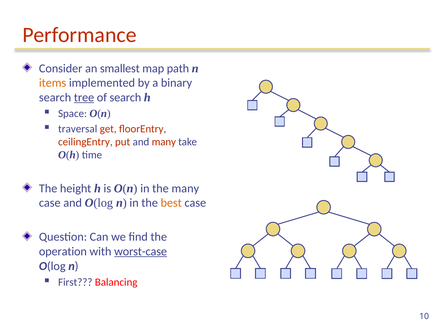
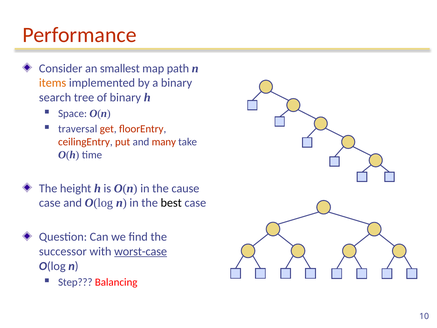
tree underline: present -> none (84, 97)
of search: search -> binary (125, 97)
the many: many -> cause (185, 188)
best colour: orange -> black (171, 203)
operation: operation -> successor (63, 251)
First: First -> Step (75, 282)
